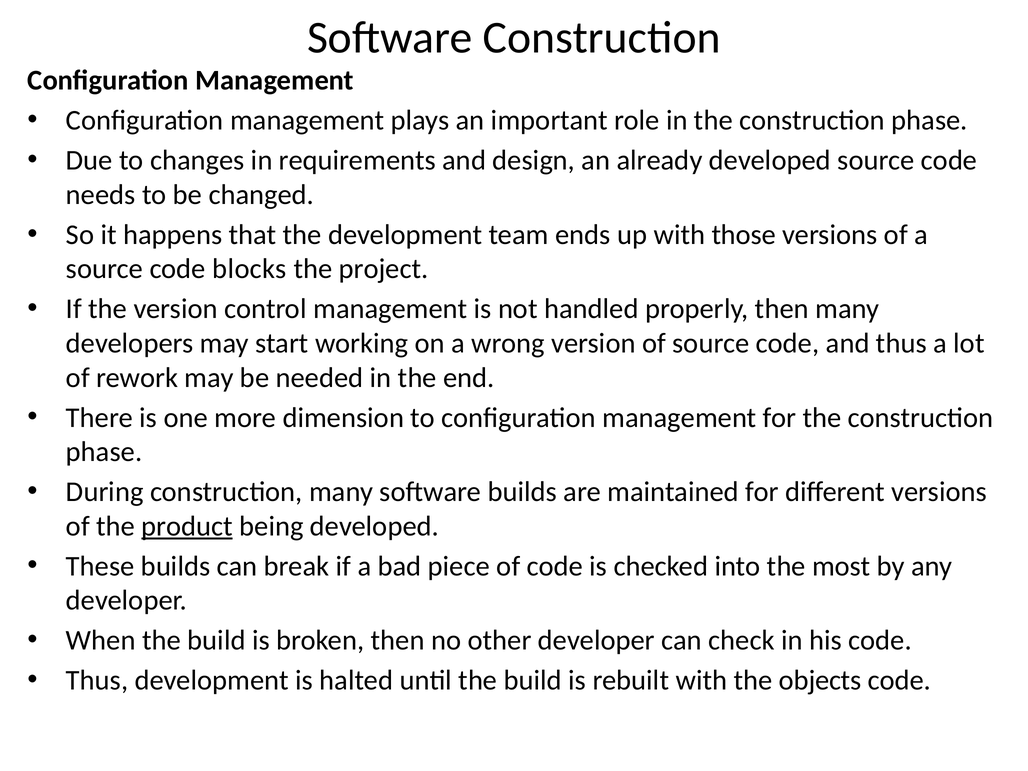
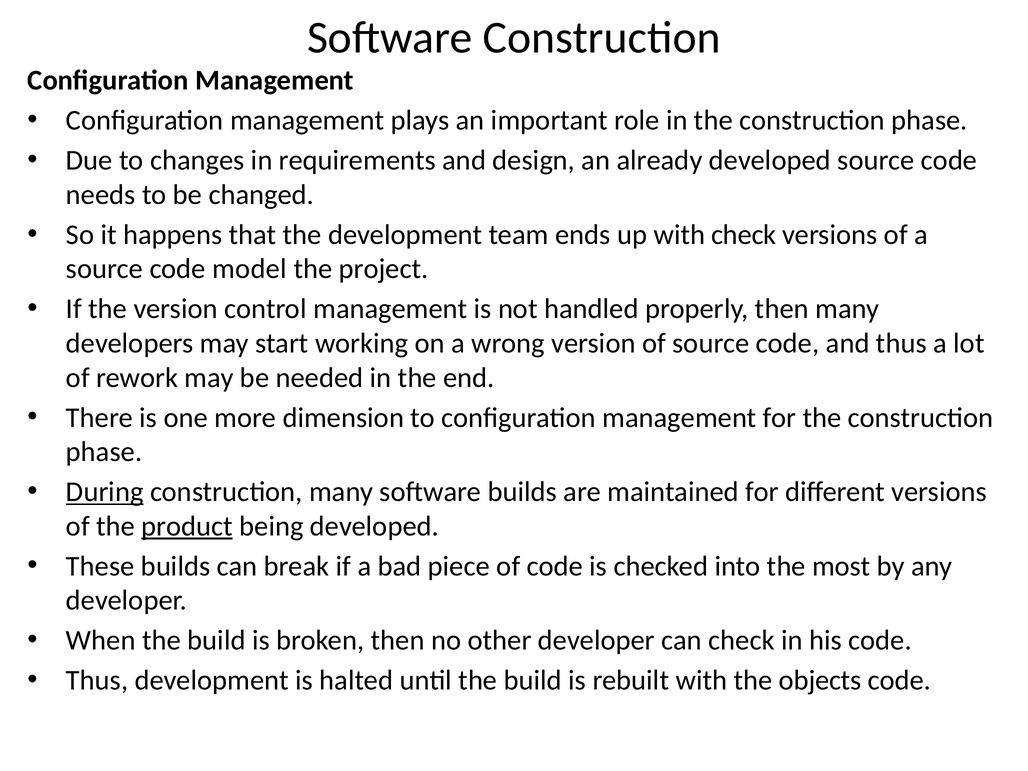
with those: those -> check (744, 235)
blocks: blocks -> model (250, 269)
During underline: none -> present (105, 492)
